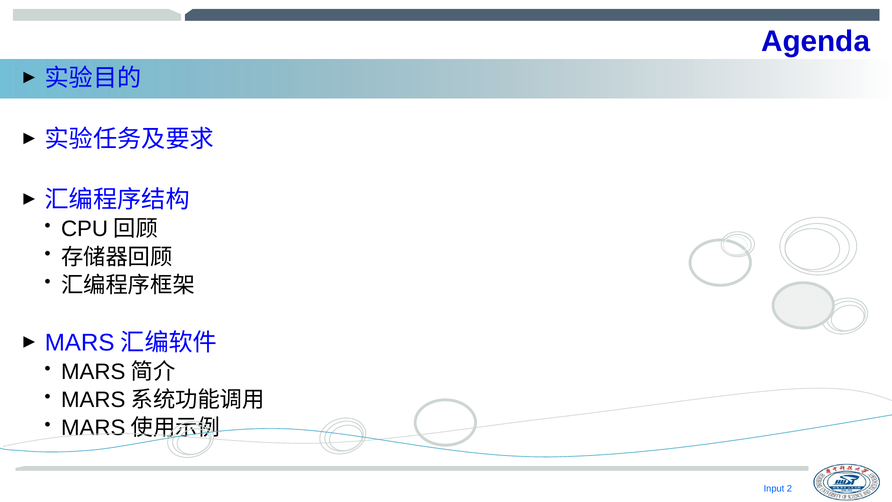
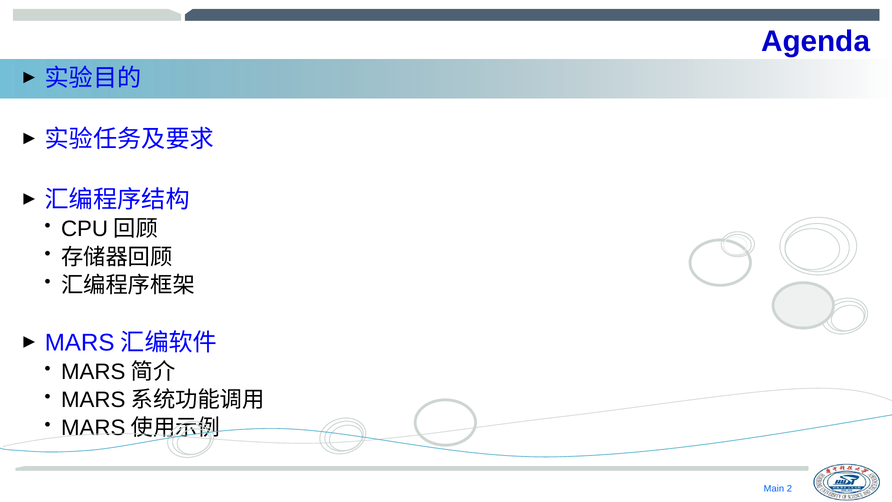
Input: Input -> Main (774, 488)
